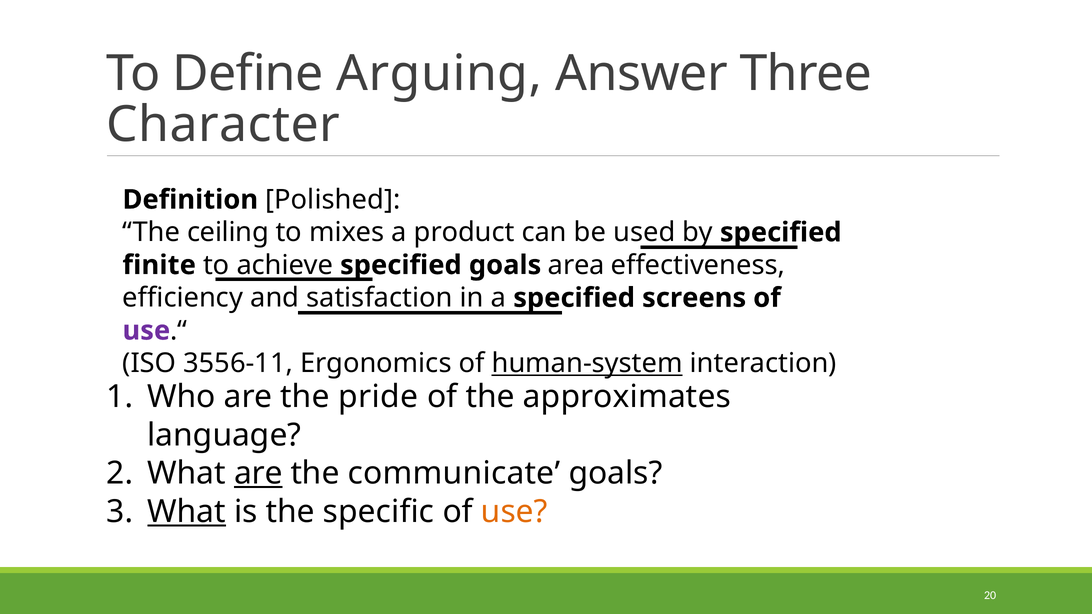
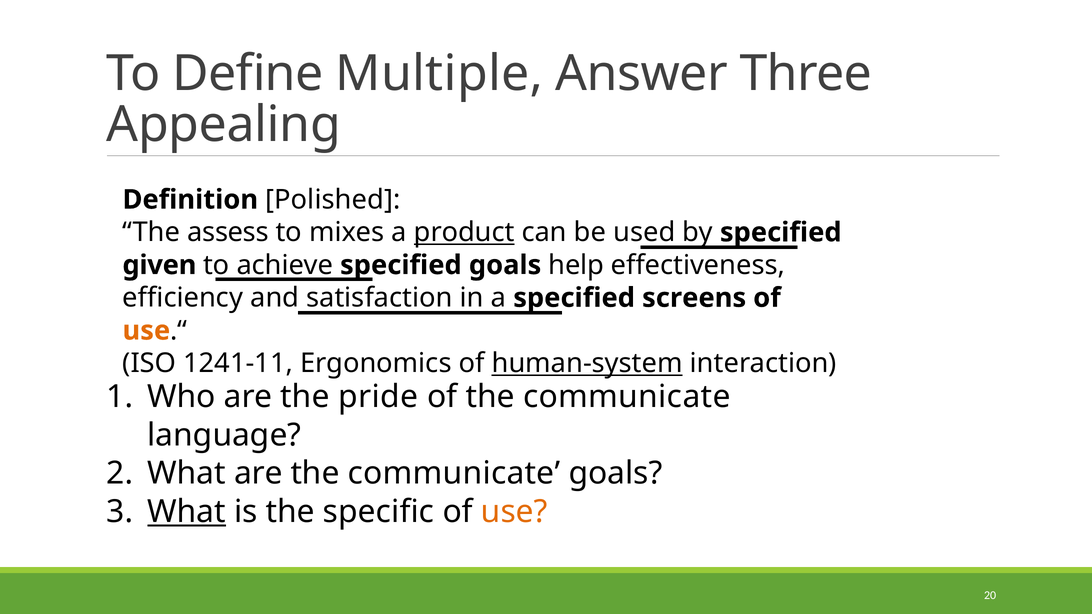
Arguing: Arguing -> Multiple (439, 74)
Character: Character -> Appealing (224, 125)
ceiling: ceiling -> assess (228, 232)
product underline: none -> present (464, 232)
finite: finite -> given (159, 265)
area: area -> help (576, 265)
use colour: purple -> orange (146, 331)
3556-11: 3556-11 -> 1241-11 (238, 364)
of the approximates: approximates -> communicate (627, 397)
are underline: present -> none (258, 474)
